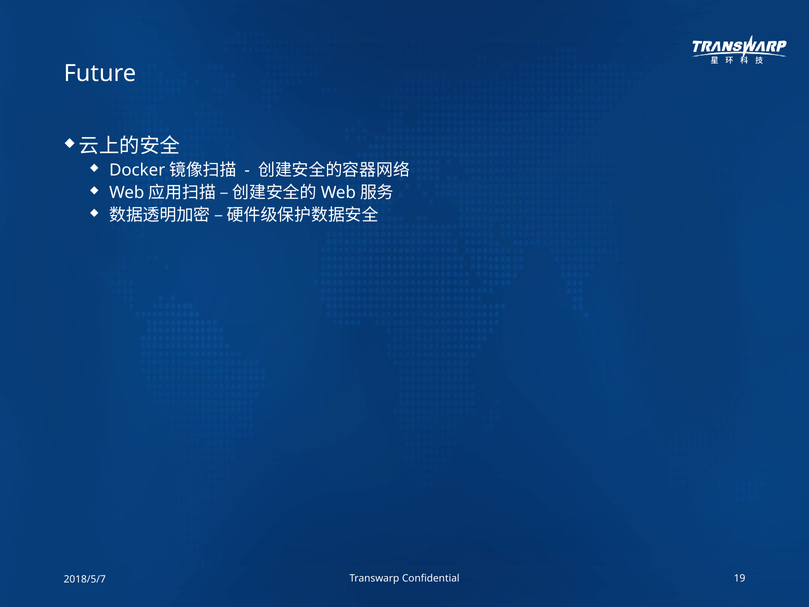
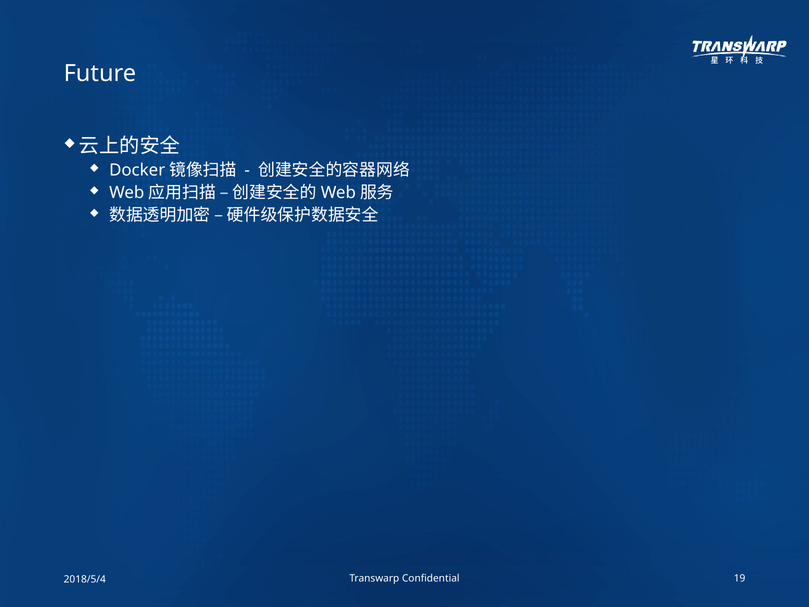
2018/5/7: 2018/5/7 -> 2018/5/4 (85, 579)
